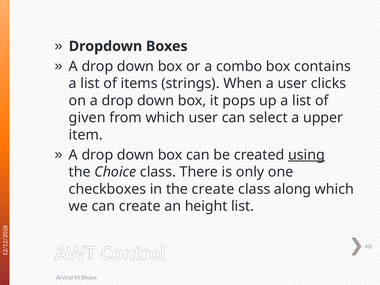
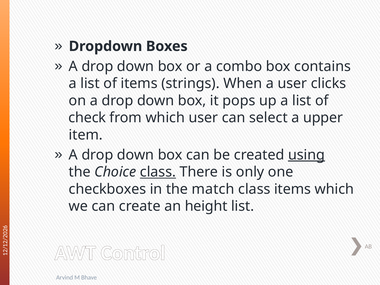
given: given -> check (87, 118)
class underline: none -> present (158, 172)
the create: create -> match (213, 189)
class along: along -> items (293, 189)
